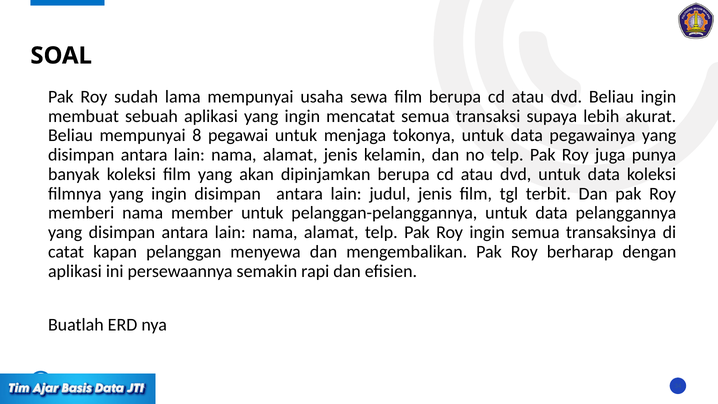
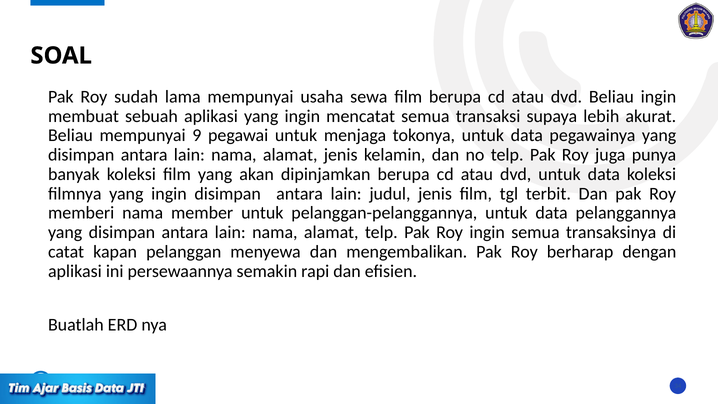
8: 8 -> 9 (197, 135)
